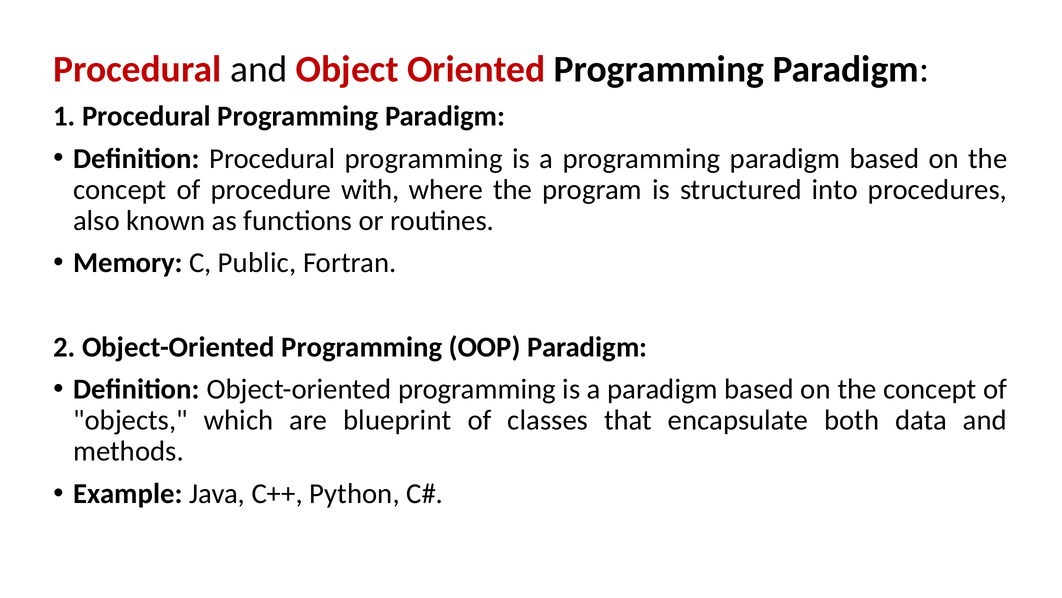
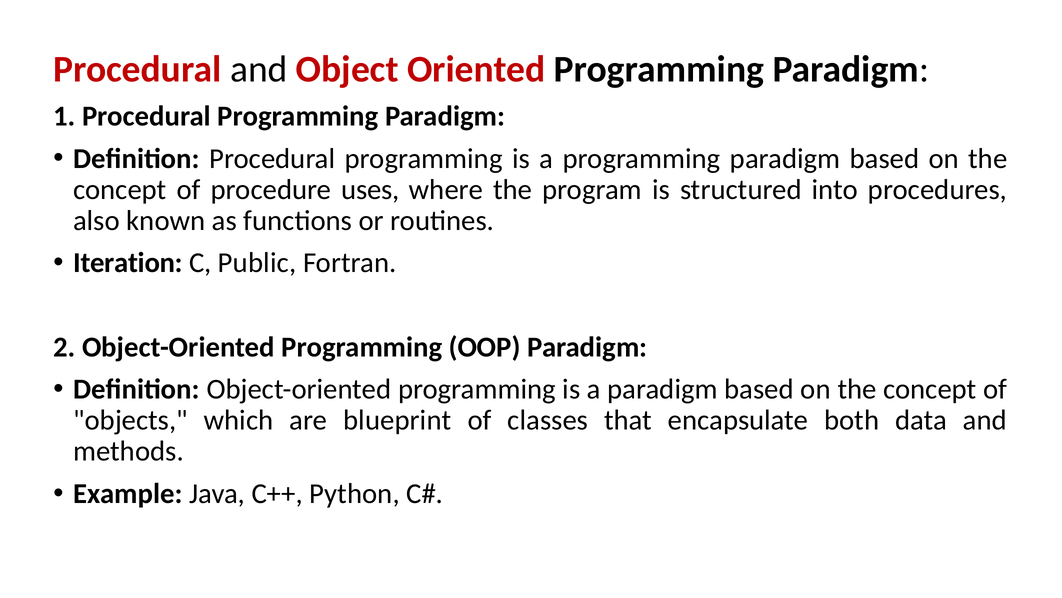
with: with -> uses (370, 189)
Memory: Memory -> Iteration (128, 263)
